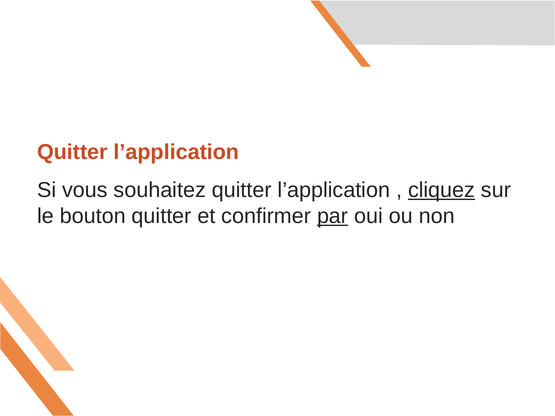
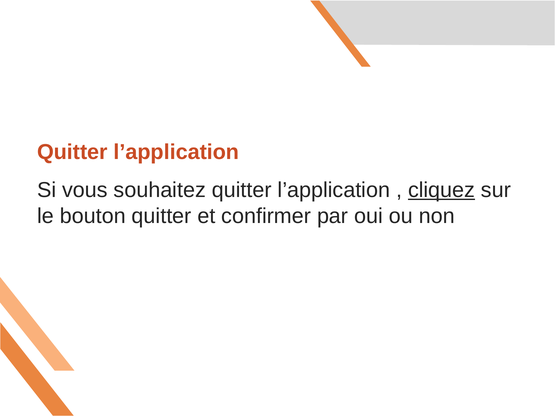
par underline: present -> none (333, 216)
